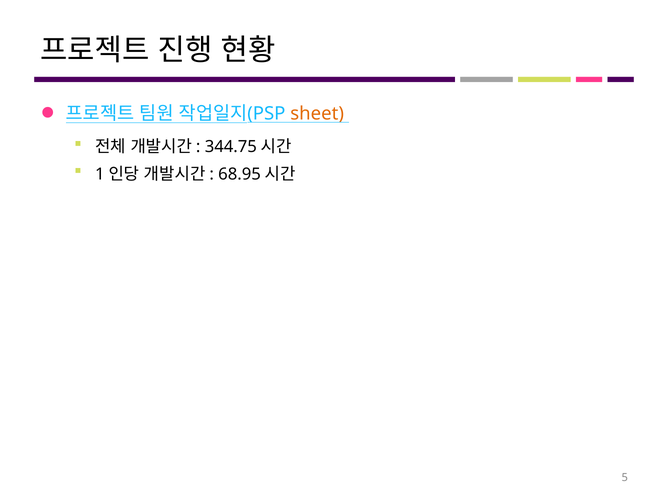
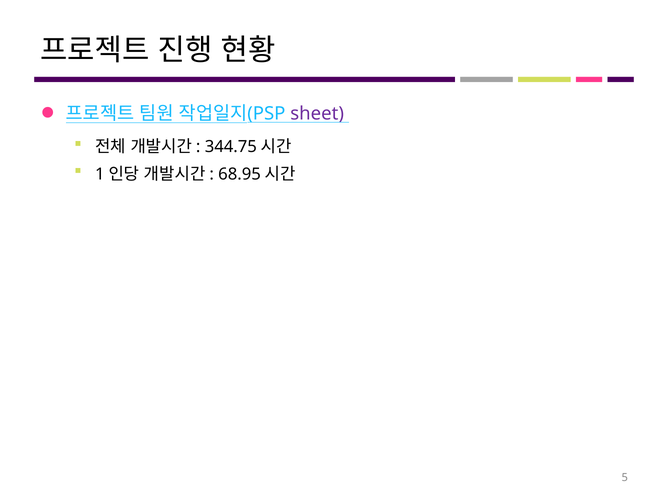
sheet colour: orange -> purple (317, 114)
